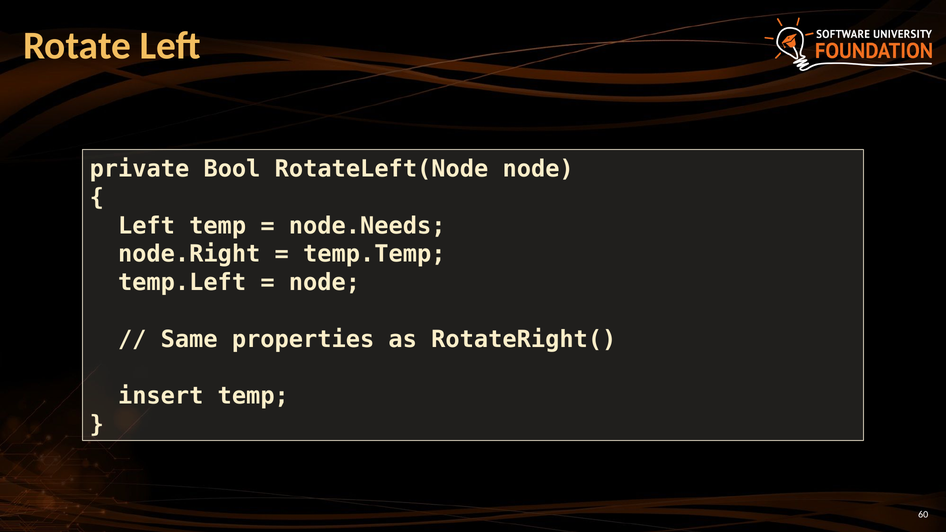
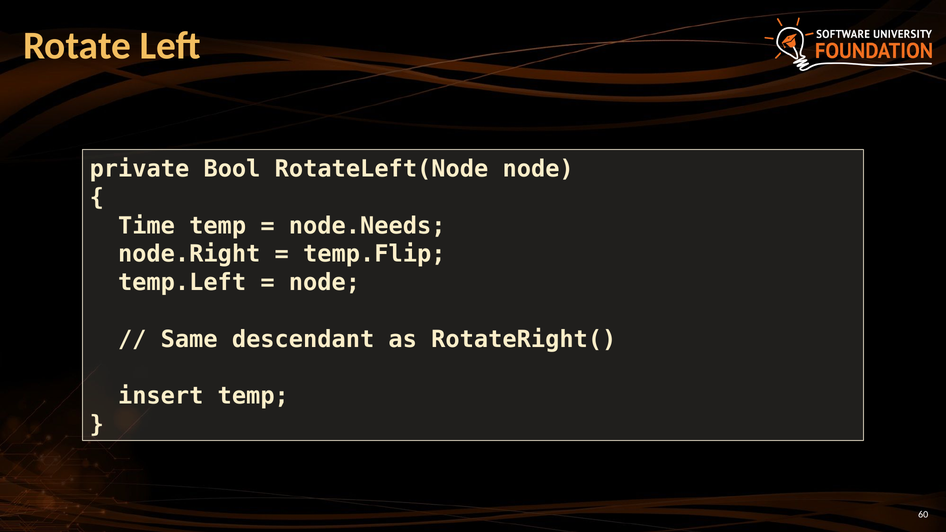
Left: Left -> Time (146, 226)
temp.Temp: temp.Temp -> temp.Flip (374, 254)
properties: properties -> descendant (303, 339)
